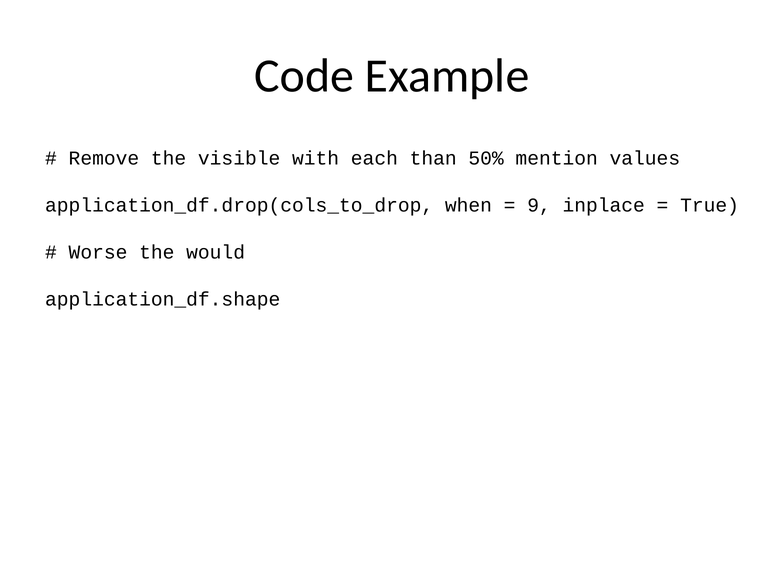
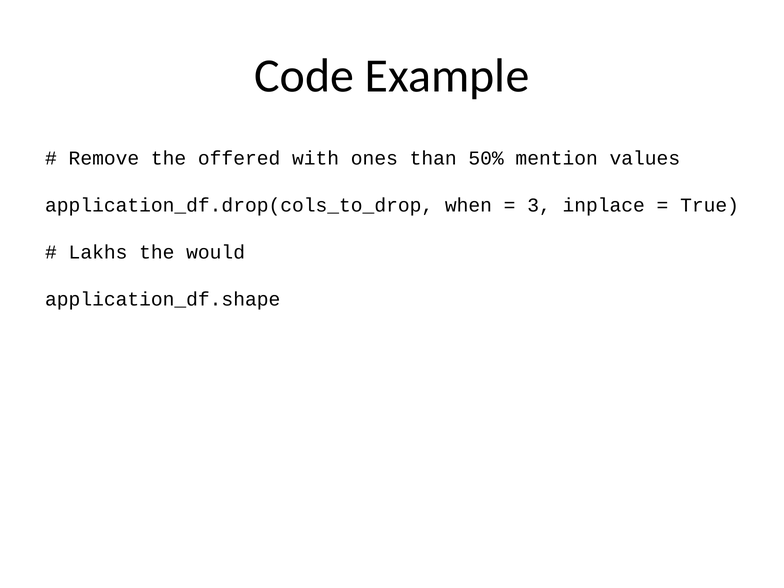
visible: visible -> offered (239, 158)
each: each -> ones (374, 158)
9: 9 -> 3 (539, 205)
Worse: Worse -> Lakhs (98, 252)
